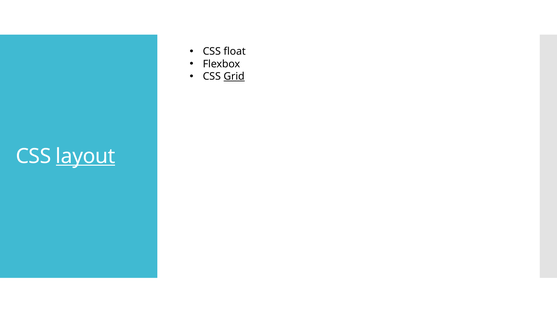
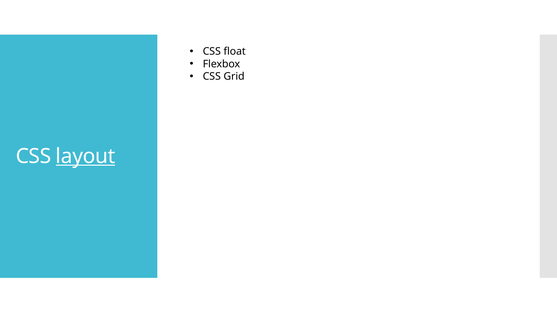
Grid underline: present -> none (234, 77)
